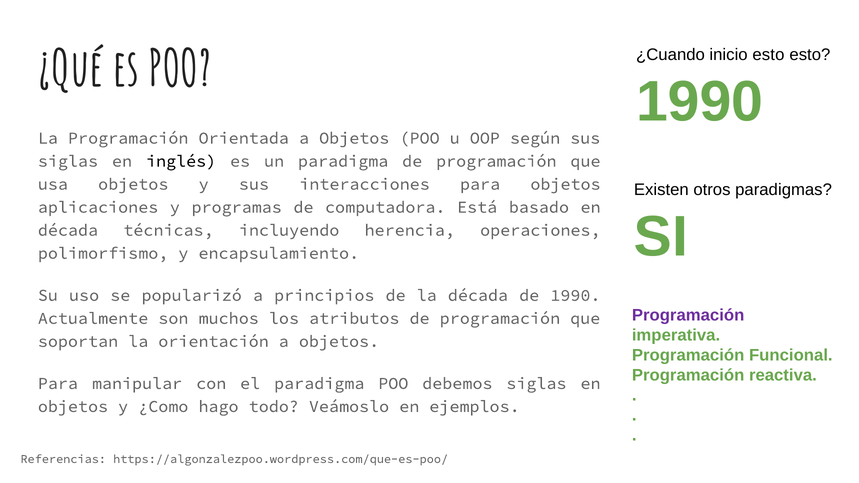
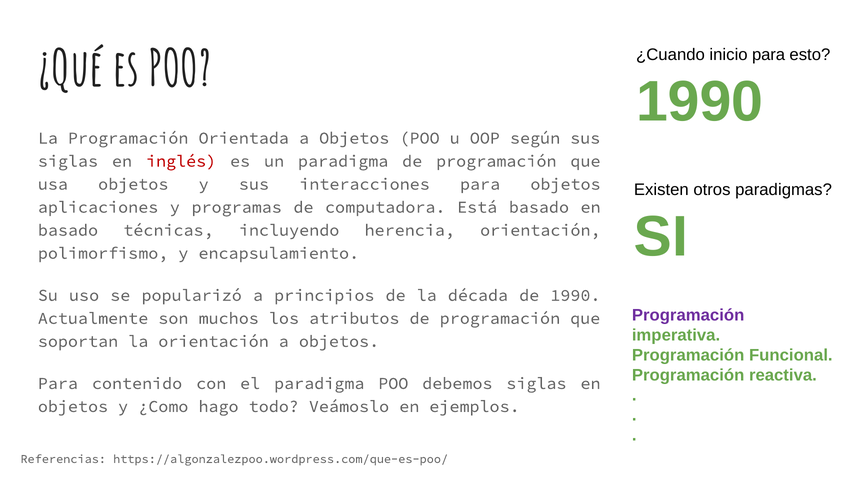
inicio esto: esto -> para (769, 55)
inglés colour: black -> red (181, 161)
década: década -> basado (68, 230)
herencia operaciones: operaciones -> orientación (540, 230)
manipular: manipular -> contenido (137, 384)
